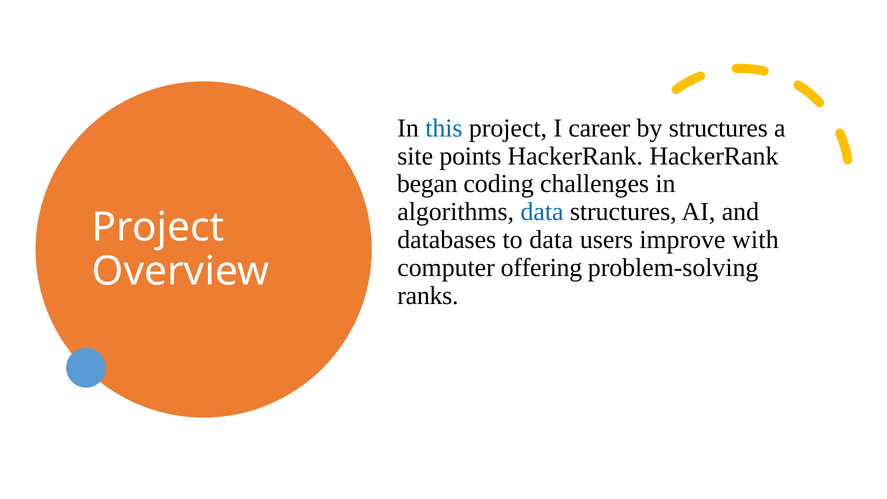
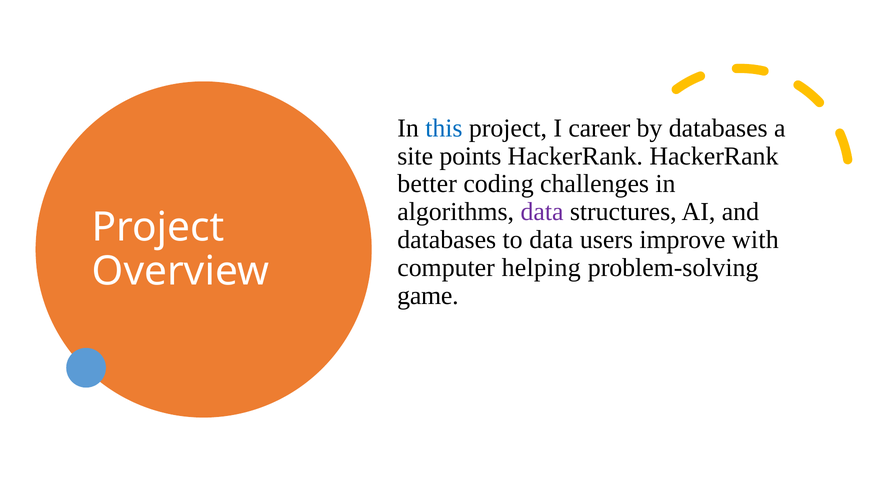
by structures: structures -> databases (718, 128)
began: began -> better (427, 184)
data colour: blue -> purple (542, 212)
offering: offering -> helping (541, 268)
ranks: ranks -> game (428, 295)
